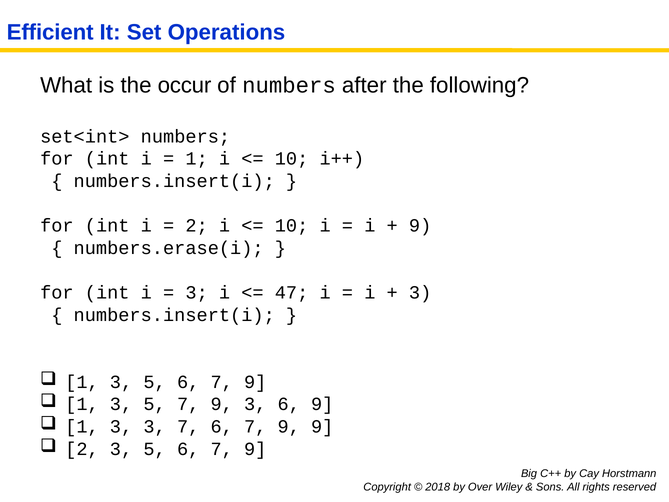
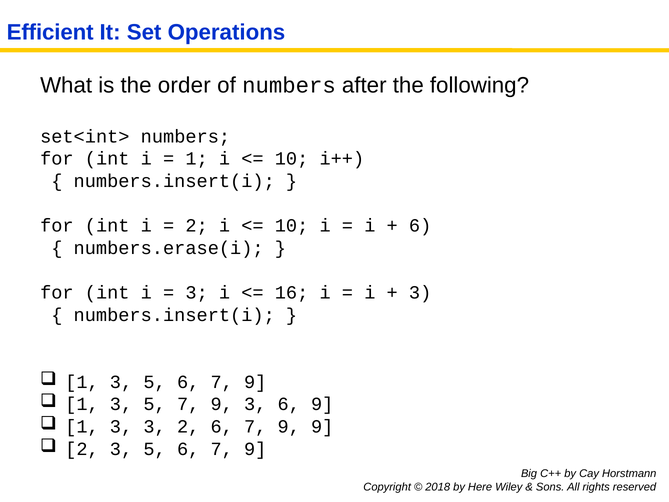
occur: occur -> order (184, 85)
9: 9 -> 6 (420, 226)
47: 47 -> 16 (292, 293)
3 7: 7 -> 2 (188, 426)
Over: Over -> Here (480, 487)
